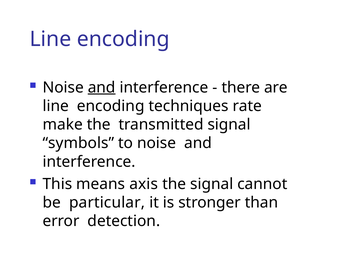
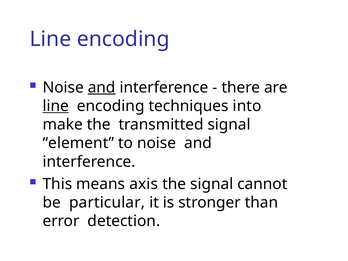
line underline: none -> present (56, 106)
rate: rate -> into (247, 106)
symbols: symbols -> element (78, 143)
